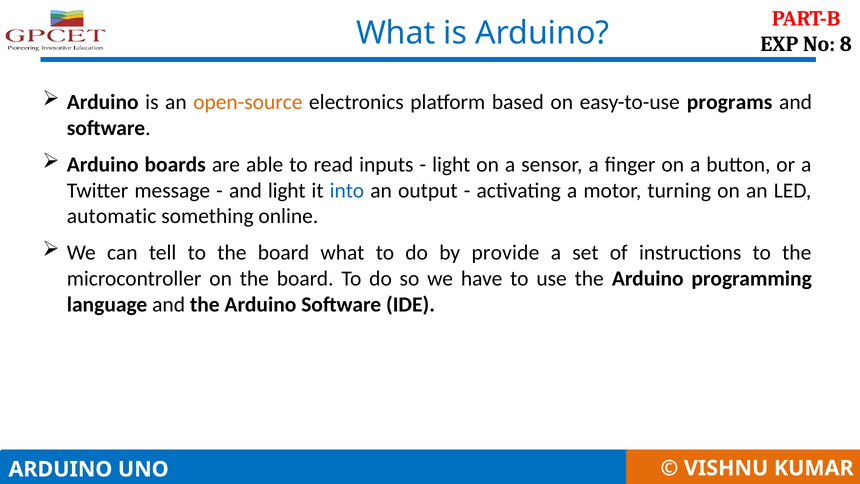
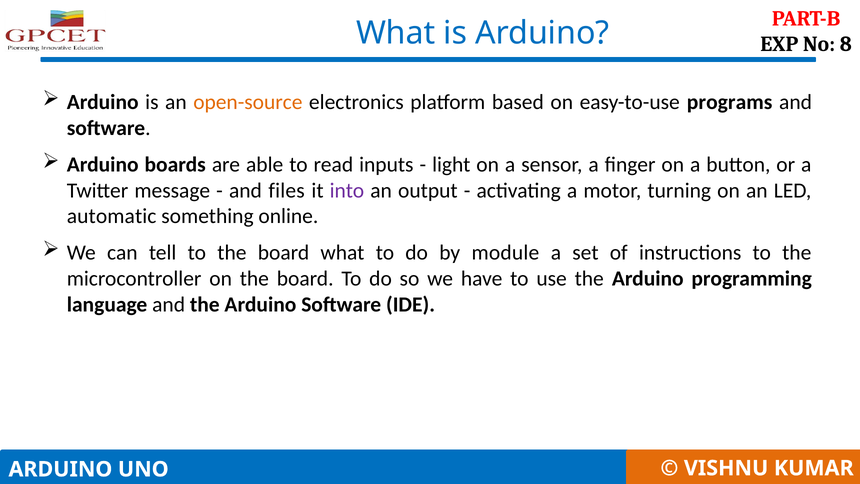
and light: light -> files (287, 190)
into colour: blue -> purple (347, 190)
provide: provide -> module (505, 253)
